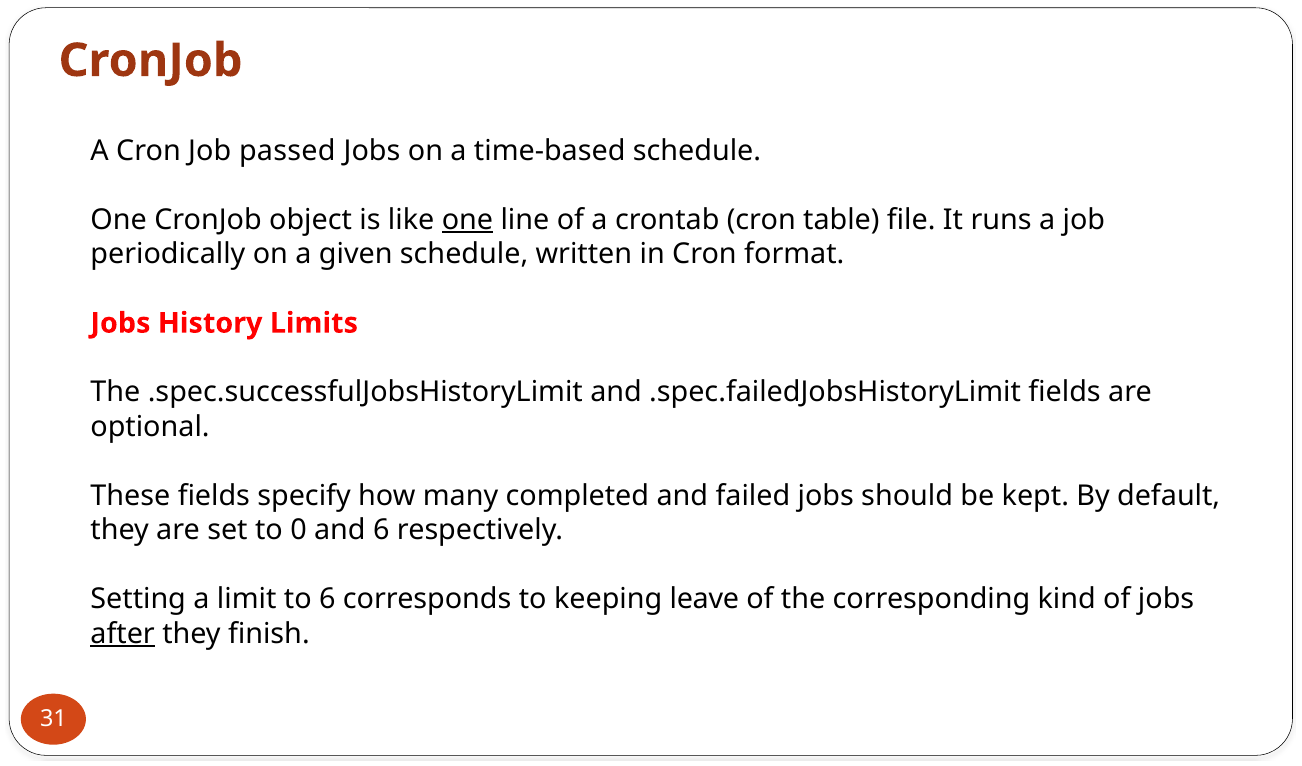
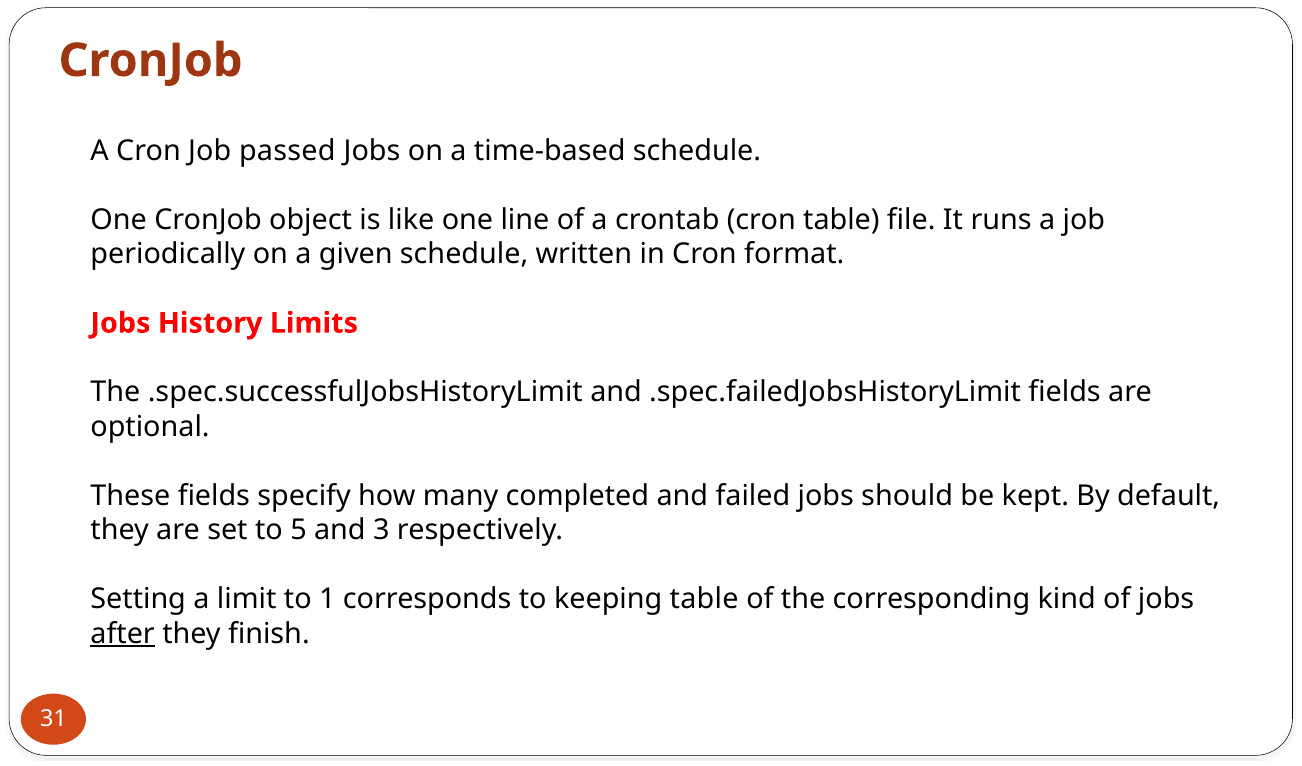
one underline: present -> none (467, 220)
0: 0 -> 5 (299, 530)
and 6: 6 -> 3 (381, 530)
to 6: 6 -> 1 (327, 599)
keeping leave: leave -> table (704, 599)
